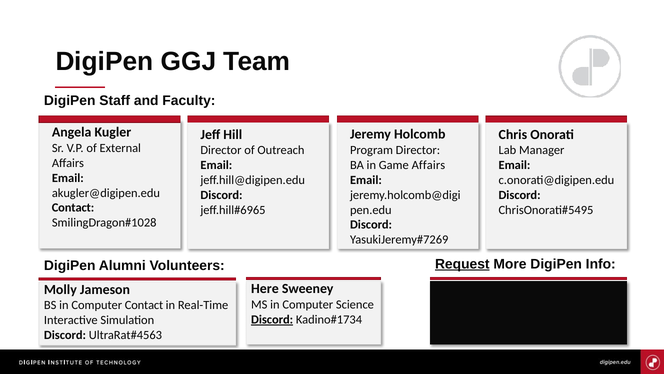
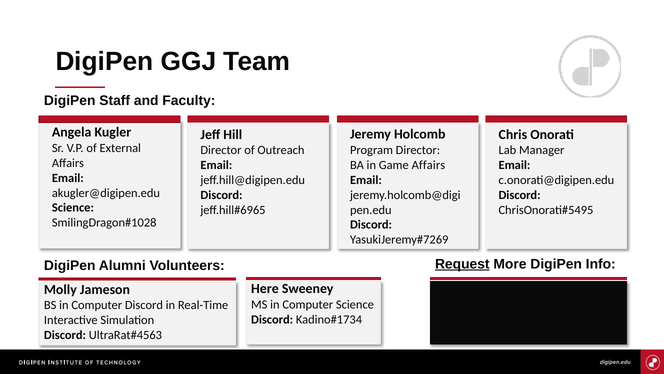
Contact: Contact -> Science (73, 208)
Computer Contact: Contact -> Discord (144, 305)
Discord underline: present -> none (272, 319)
